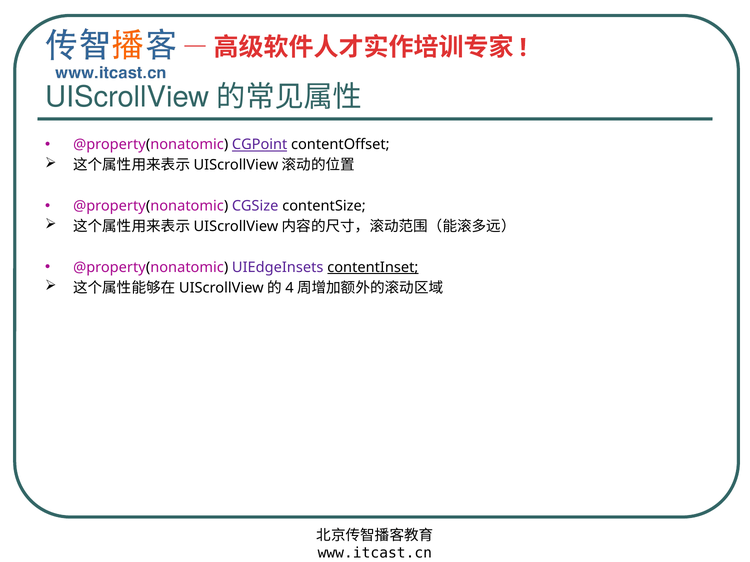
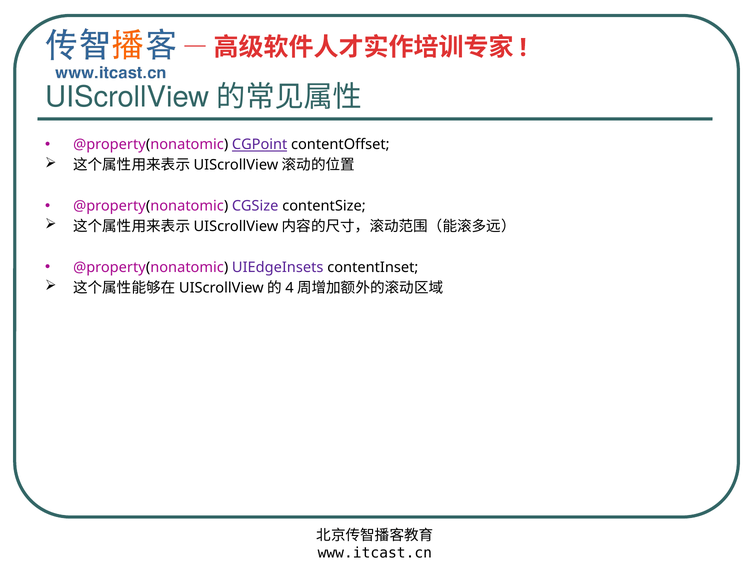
contentInset underline: present -> none (373, 268)
